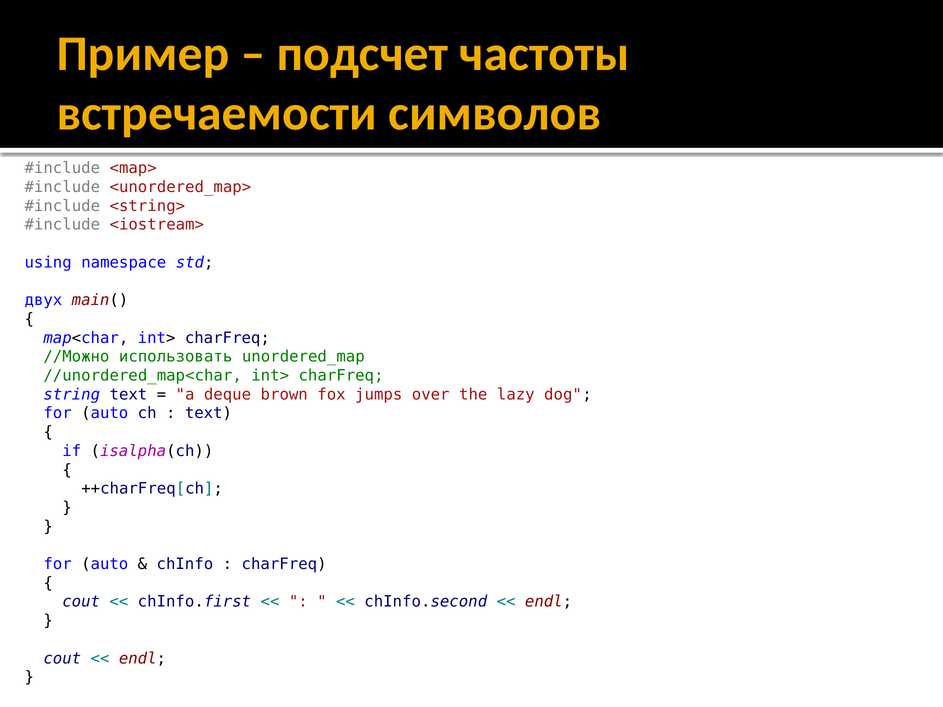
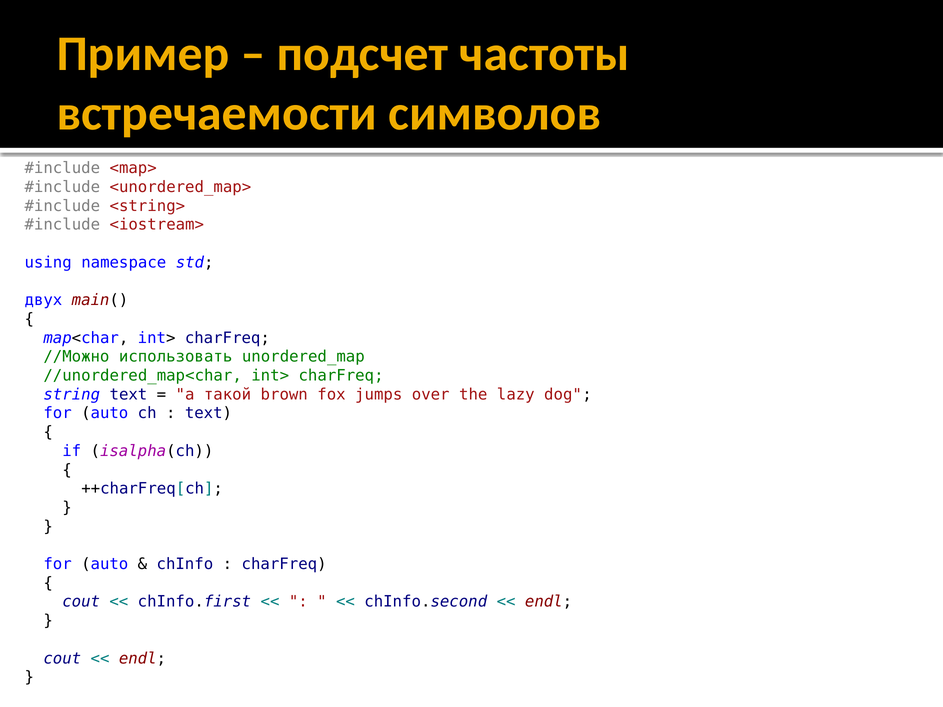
deque: deque -> такой (228, 395)
